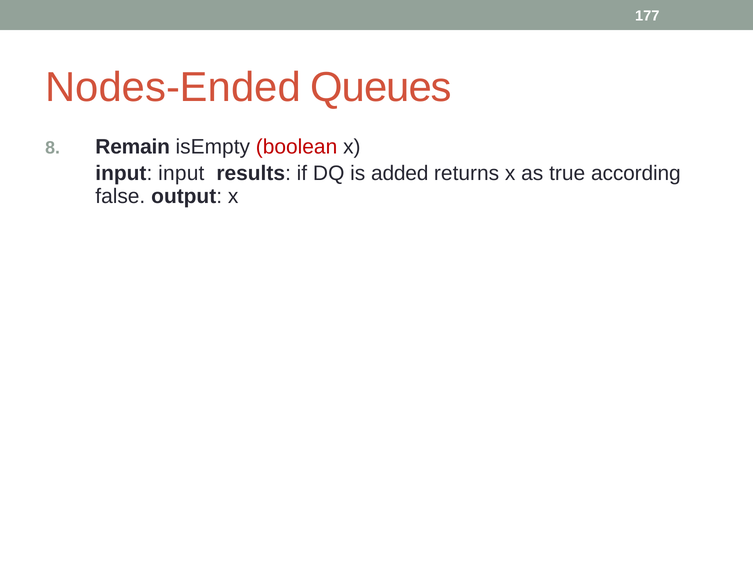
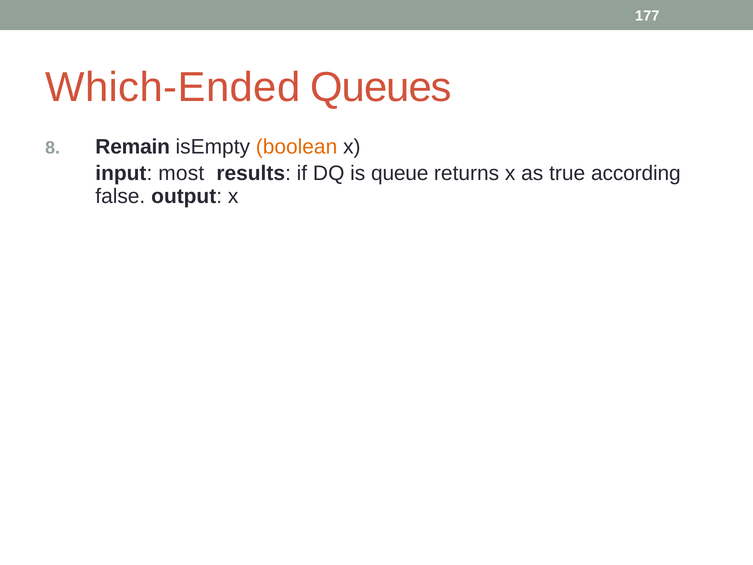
Nodes-Ended: Nodes-Ended -> Which-Ended (173, 88)
boolean colour: red -> orange (297, 147)
input input: input -> most (181, 173)
added: added -> queue (400, 173)
